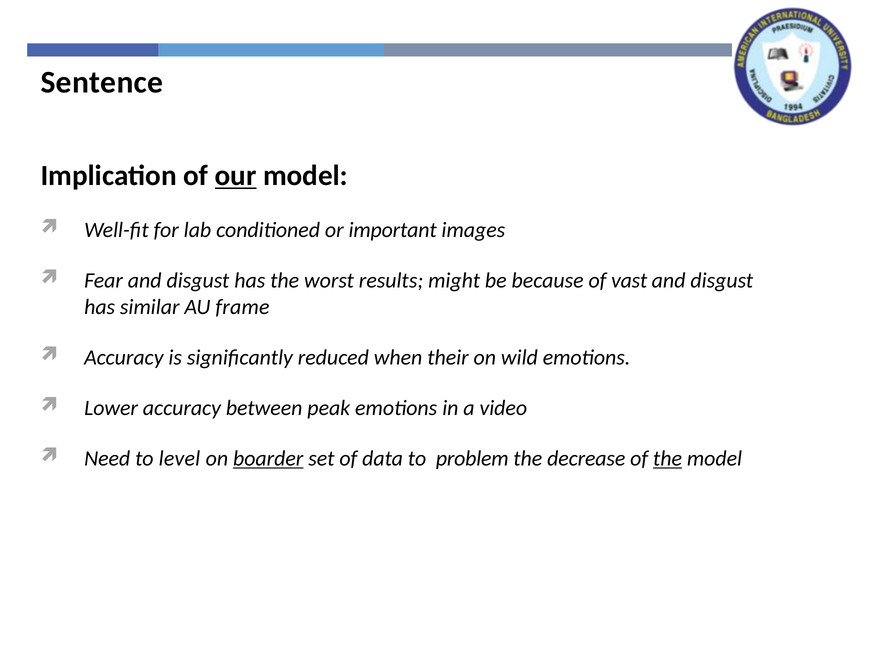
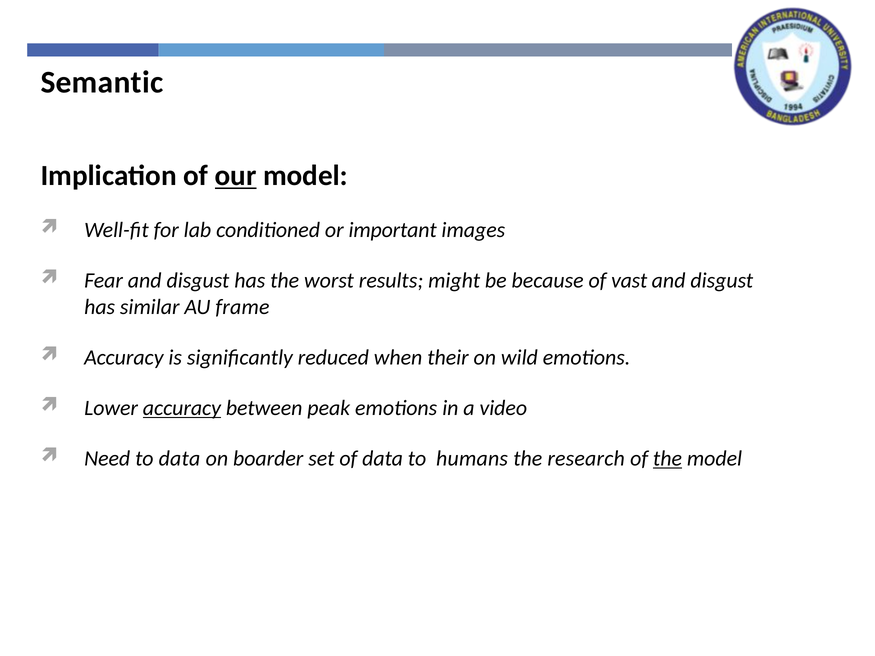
Sentence: Sentence -> Semantic (102, 82)
accuracy underline: none -> present (182, 408)
to level: level -> data (179, 459)
boarder underline: present -> none (268, 459)
problem: problem -> humans (472, 459)
decrease: decrease -> research (586, 459)
